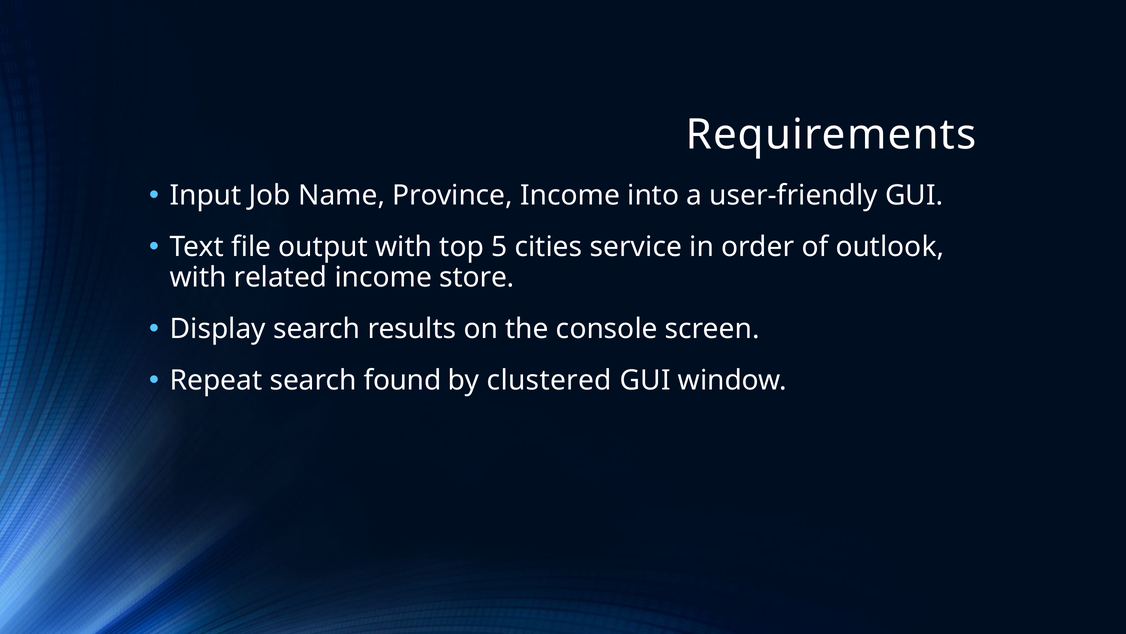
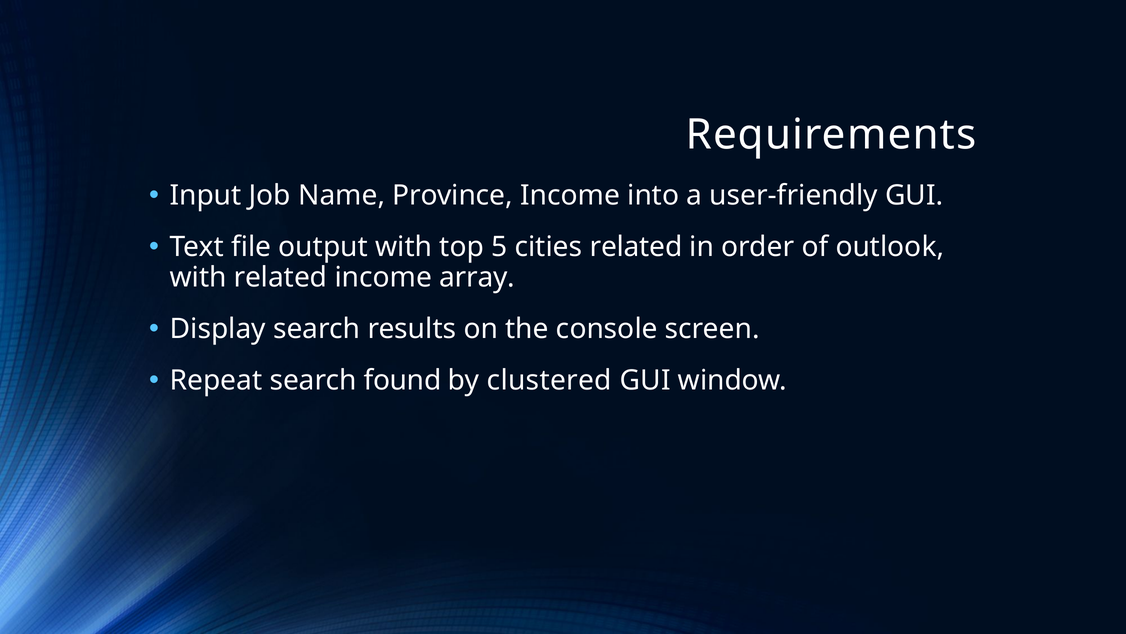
cities service: service -> related (636, 247)
store: store -> array (477, 277)
